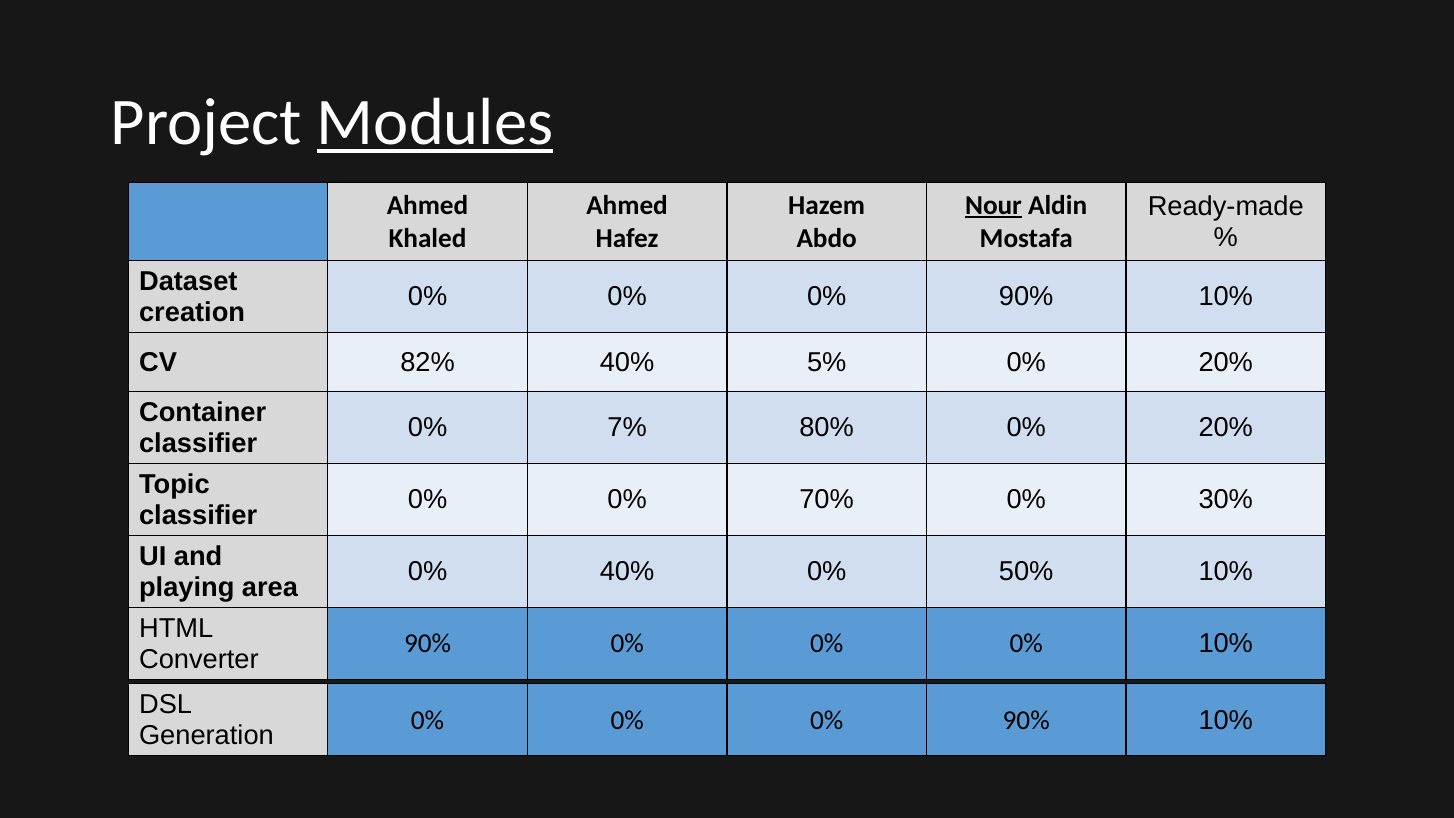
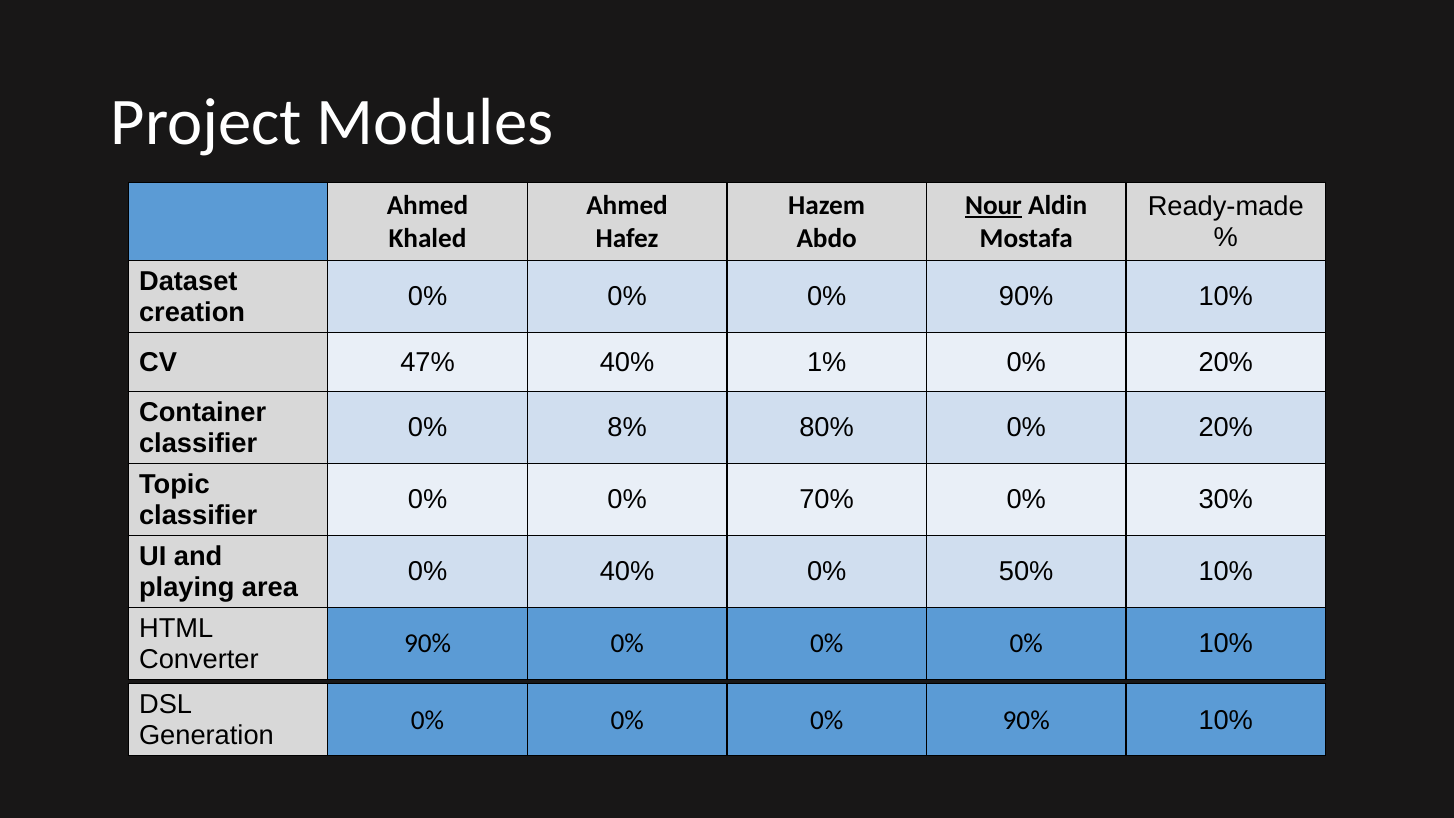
Modules underline: present -> none (435, 122)
82%: 82% -> 47% (428, 362)
5%: 5% -> 1% (827, 362)
7%: 7% -> 8% (627, 428)
